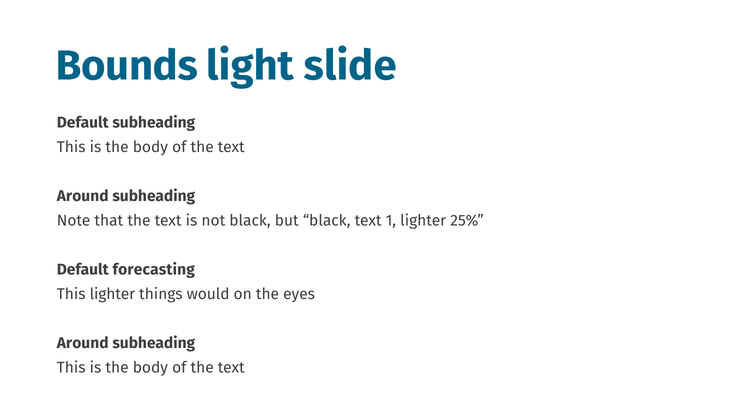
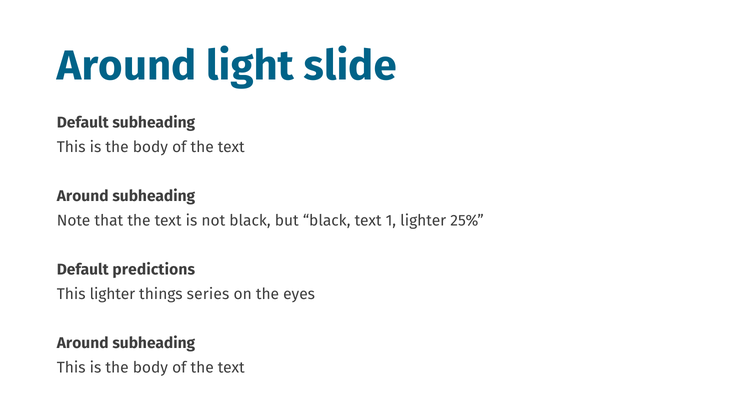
Bounds: Bounds -> Around (127, 66)
forecasting: forecasting -> predictions (154, 270)
would: would -> series (208, 294)
